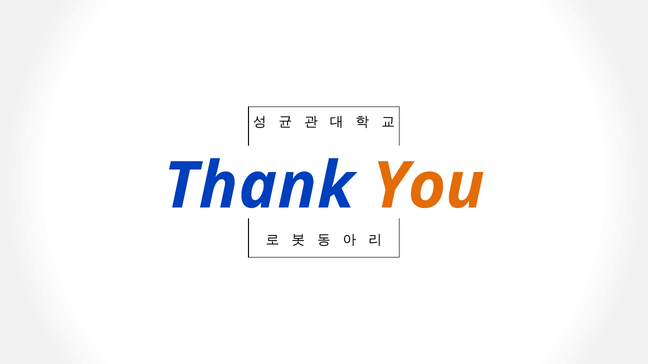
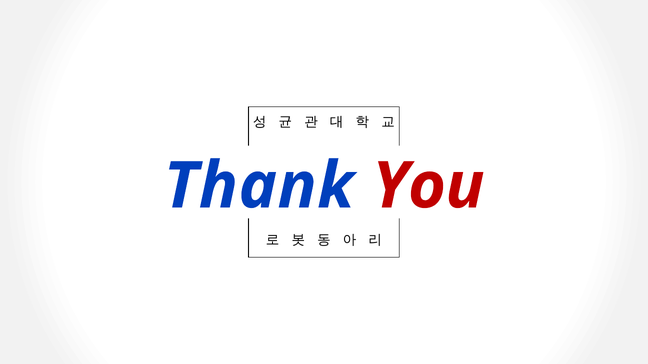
You colour: orange -> red (428, 186)
